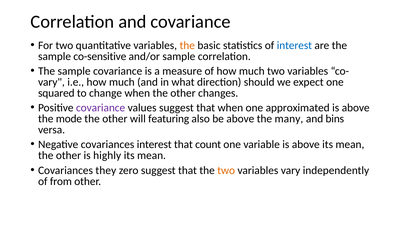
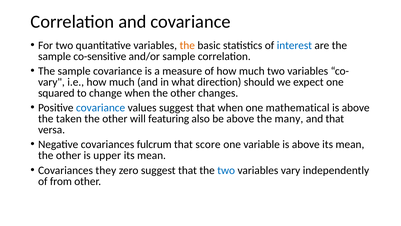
covariance colour: purple -> blue (101, 108)
approximated: approximated -> mathematical (298, 108)
mode: mode -> taken (69, 119)
and bins: bins -> that (335, 119)
covariances interest: interest -> fulcrum (154, 144)
count: count -> score (208, 144)
highly: highly -> upper (107, 155)
two colour: orange -> blue (226, 170)
